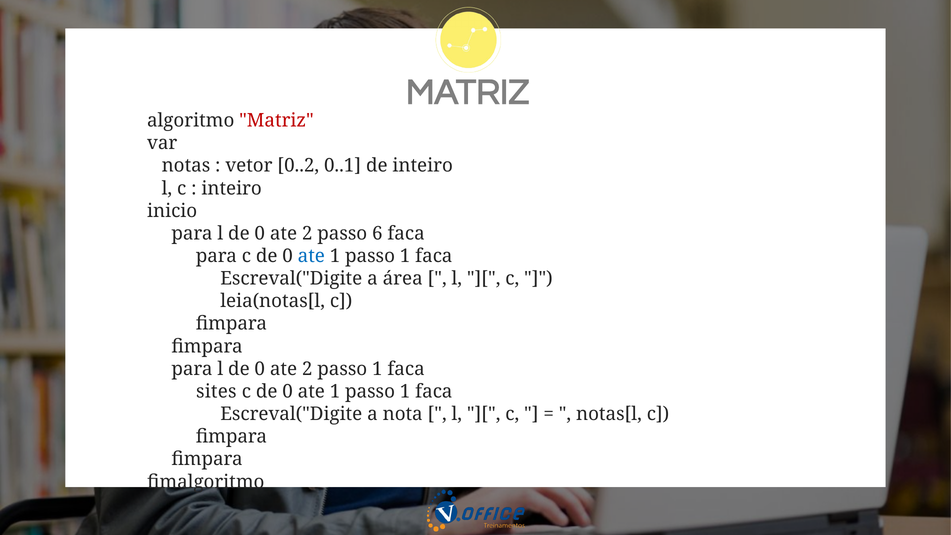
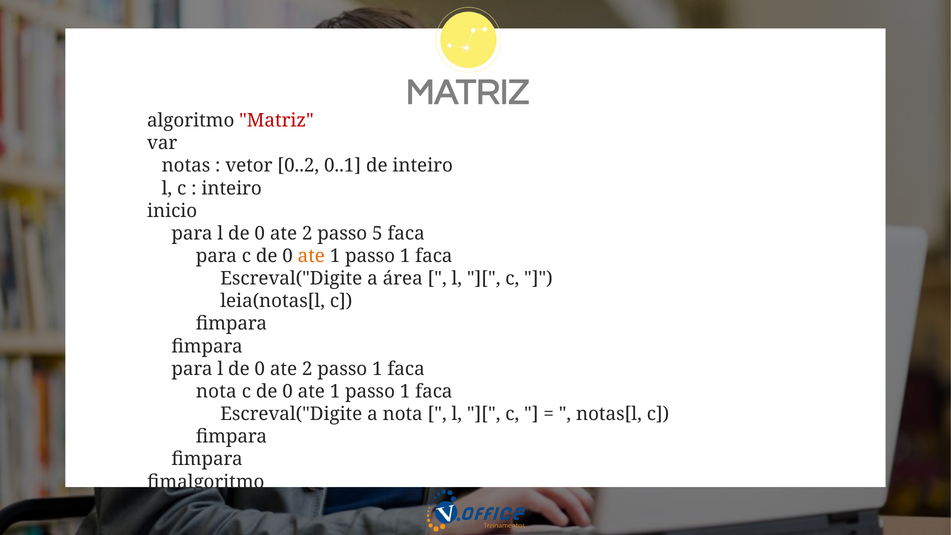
6: 6 -> 5 (377, 233)
ate colour: blue -> orange (311, 256)
sites: sites -> nota (216, 391)
